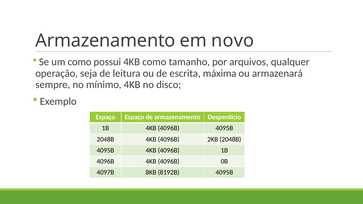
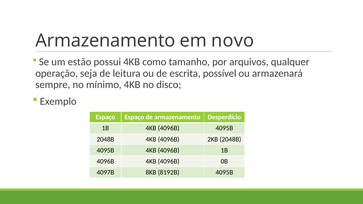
um como: como -> estão (79, 62)
máxima: máxima -> possível (220, 73)
